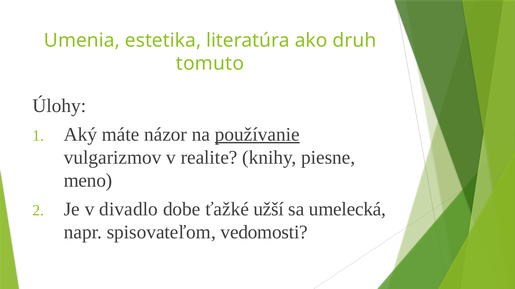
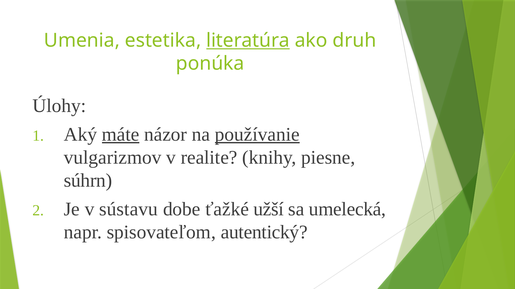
literatúra underline: none -> present (248, 41)
tomuto: tomuto -> ponúka (210, 64)
máte underline: none -> present (121, 135)
meno: meno -> súhrn (88, 181)
divadlo: divadlo -> sústavu (129, 210)
vedomosti: vedomosti -> autentický (264, 233)
